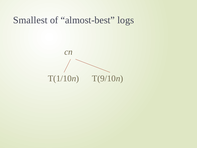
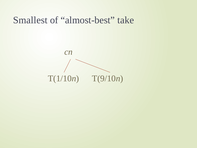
logs: logs -> take (126, 20)
